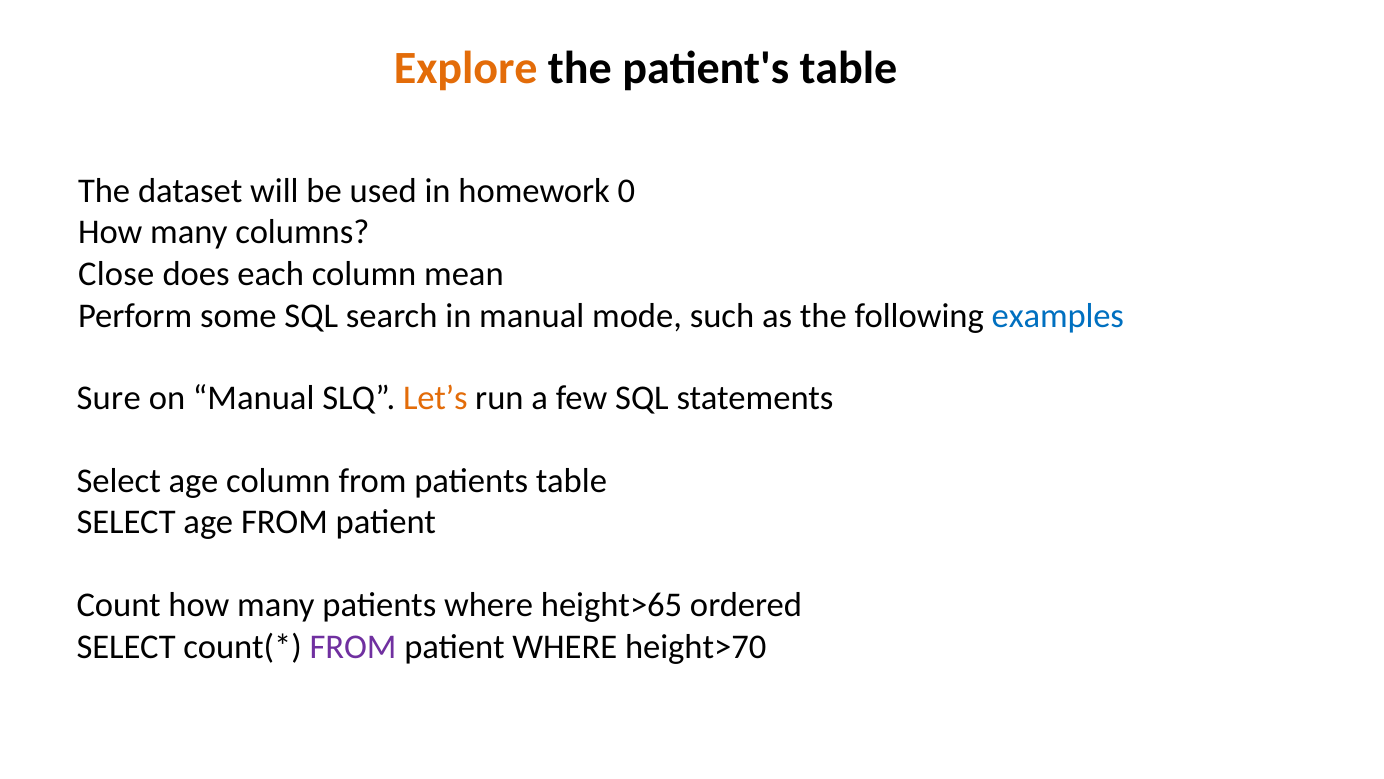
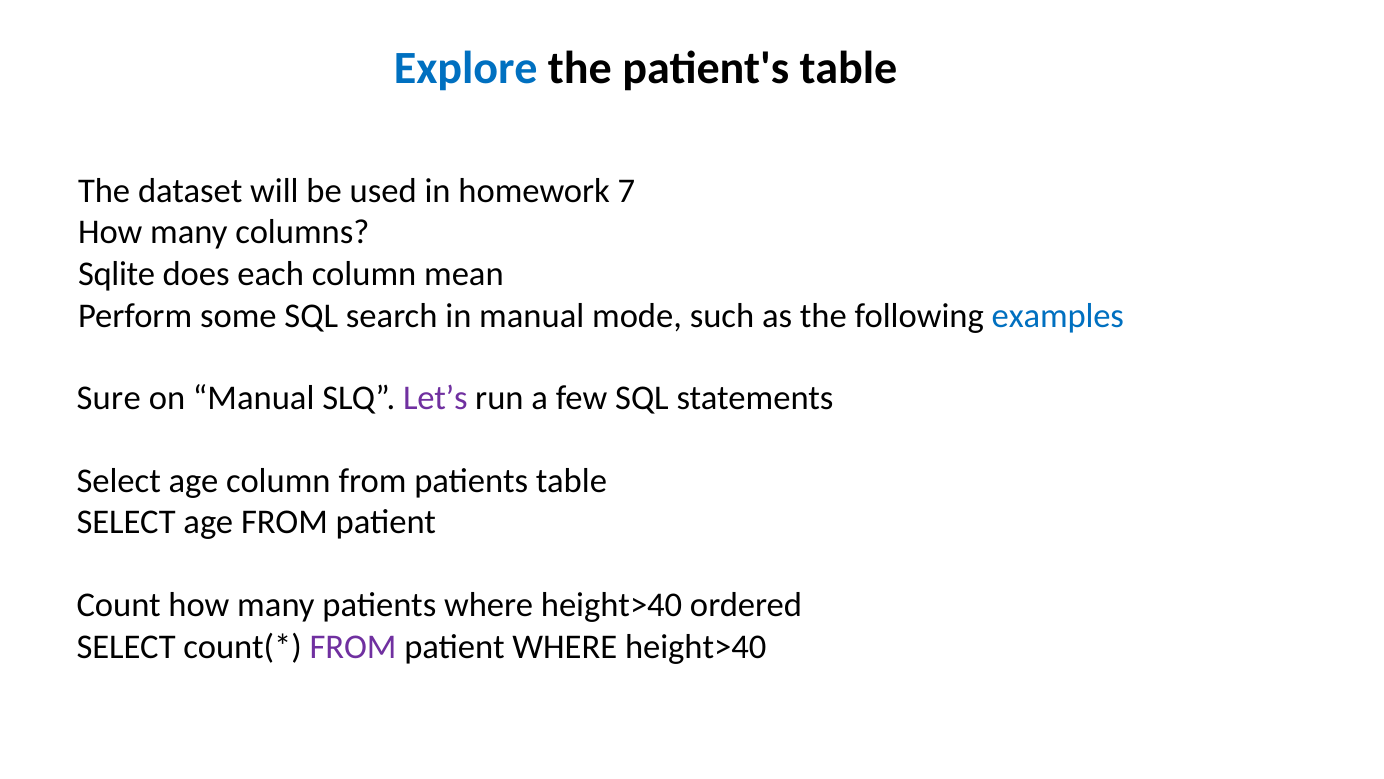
Explore colour: orange -> blue (466, 68)
0: 0 -> 7 (626, 191)
Close: Close -> Sqlite (117, 274)
Let’s colour: orange -> purple (435, 397)
patients where height>65: height>65 -> height>40 (612, 605)
patient WHERE height>70: height>70 -> height>40 (696, 646)
